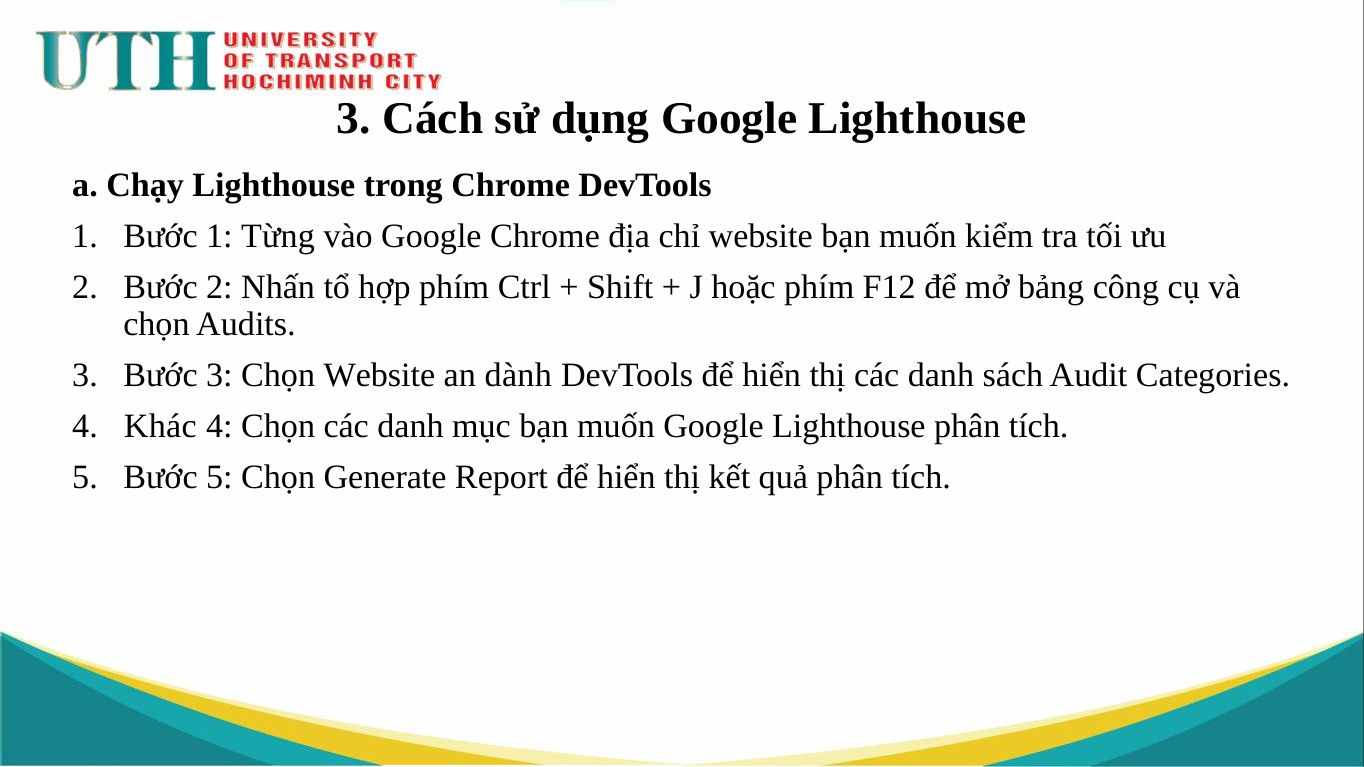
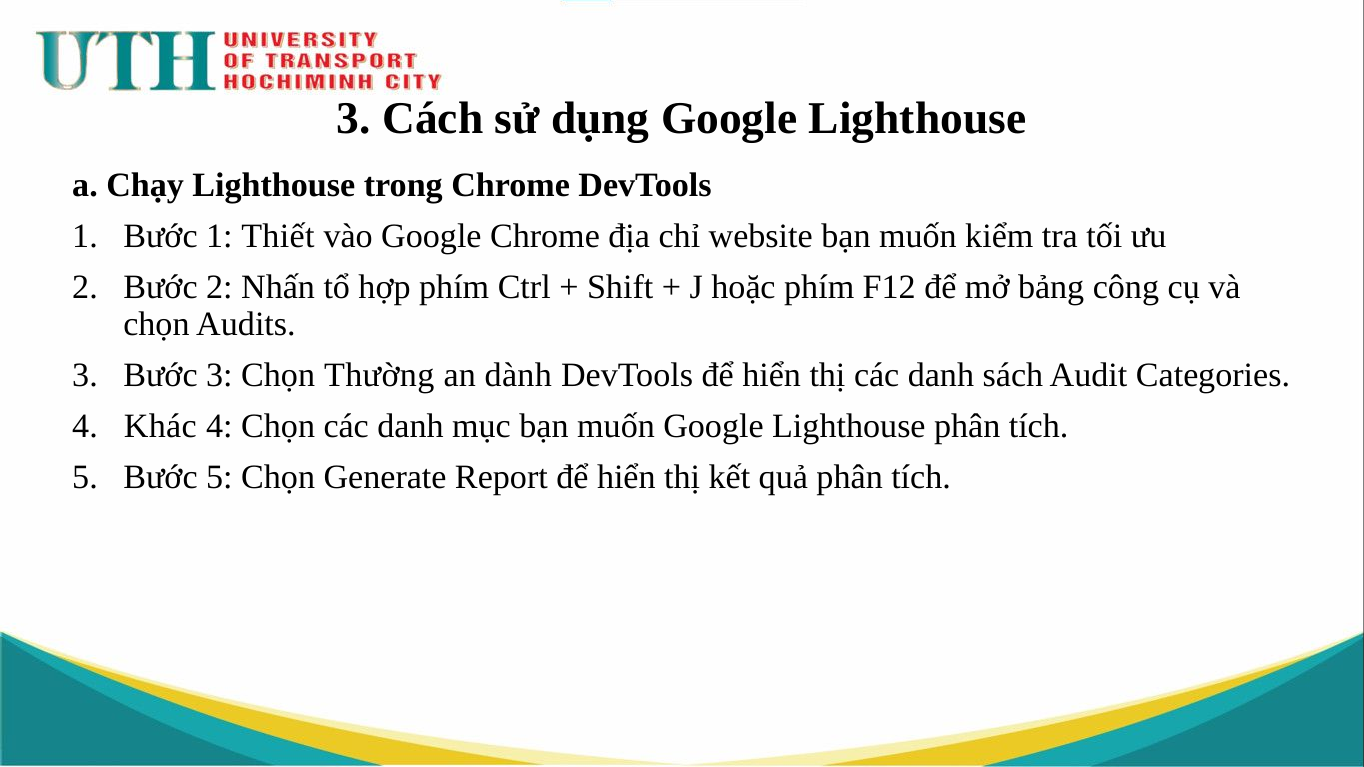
Từng: Từng -> Thiết (278, 236)
Chọn Website: Website -> Thường (379, 375)
